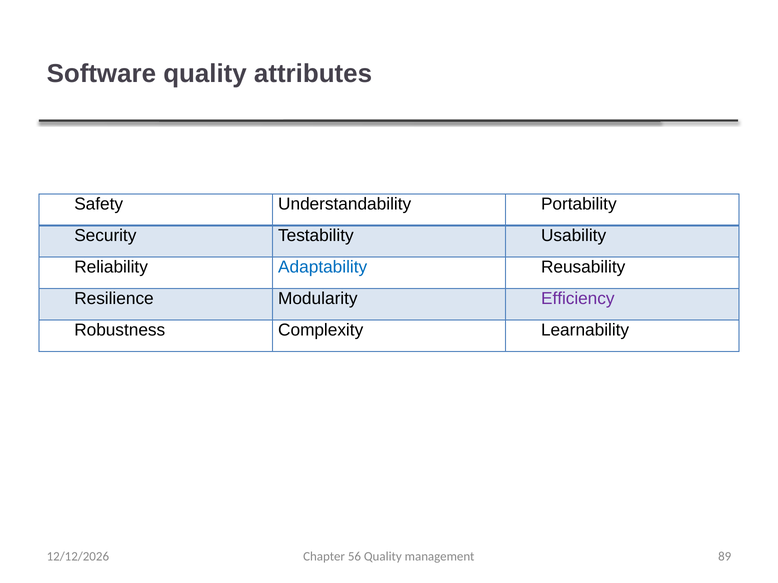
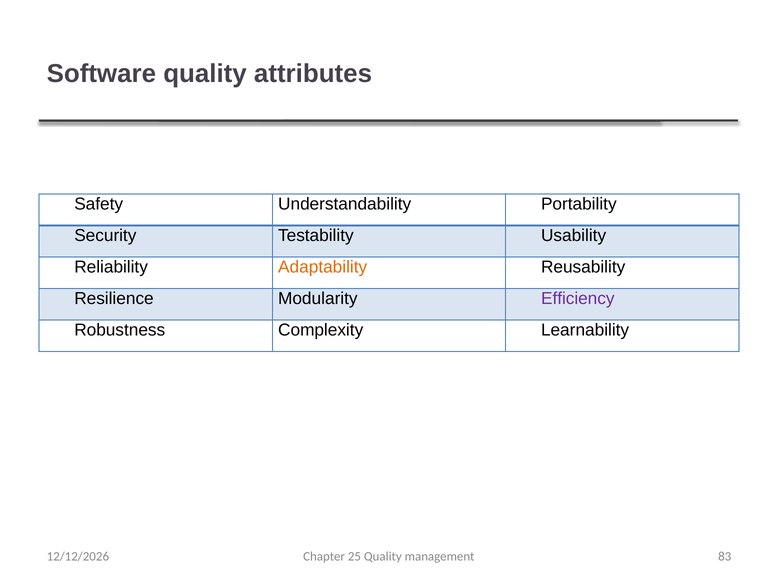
Adaptability colour: blue -> orange (323, 267)
56: 56 -> 25 (354, 557)
89: 89 -> 83 (725, 557)
